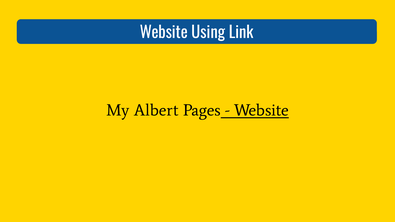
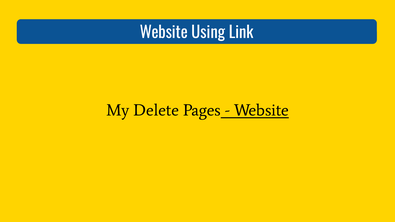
Albert: Albert -> Delete (156, 110)
